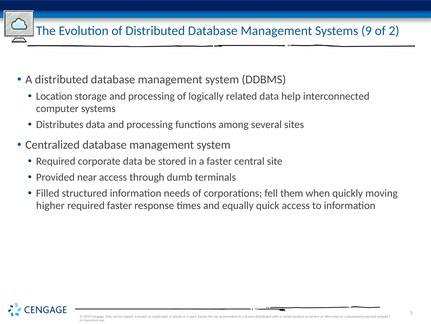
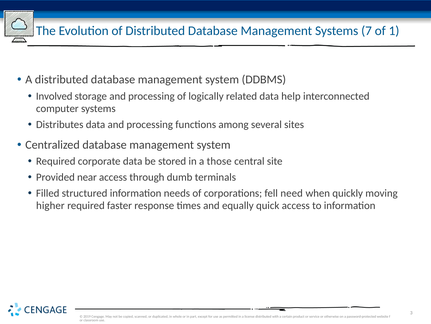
9: 9 -> 7 (367, 31)
2: 2 -> 1 (394, 31)
Location: Location -> Involved (54, 96)
a faster: faster -> those (219, 161)
them: them -> need (292, 193)
